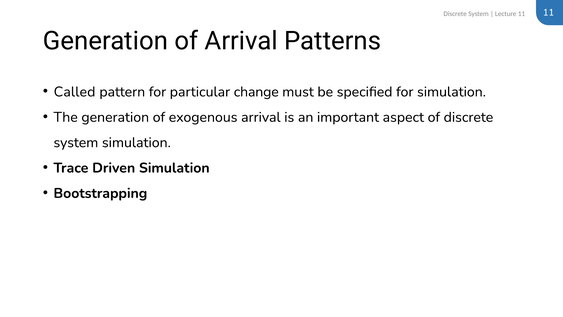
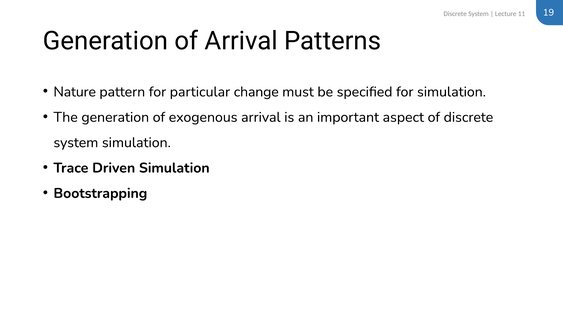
11 11: 11 -> 19 (549, 12)
Called: Called -> Nature (75, 92)
